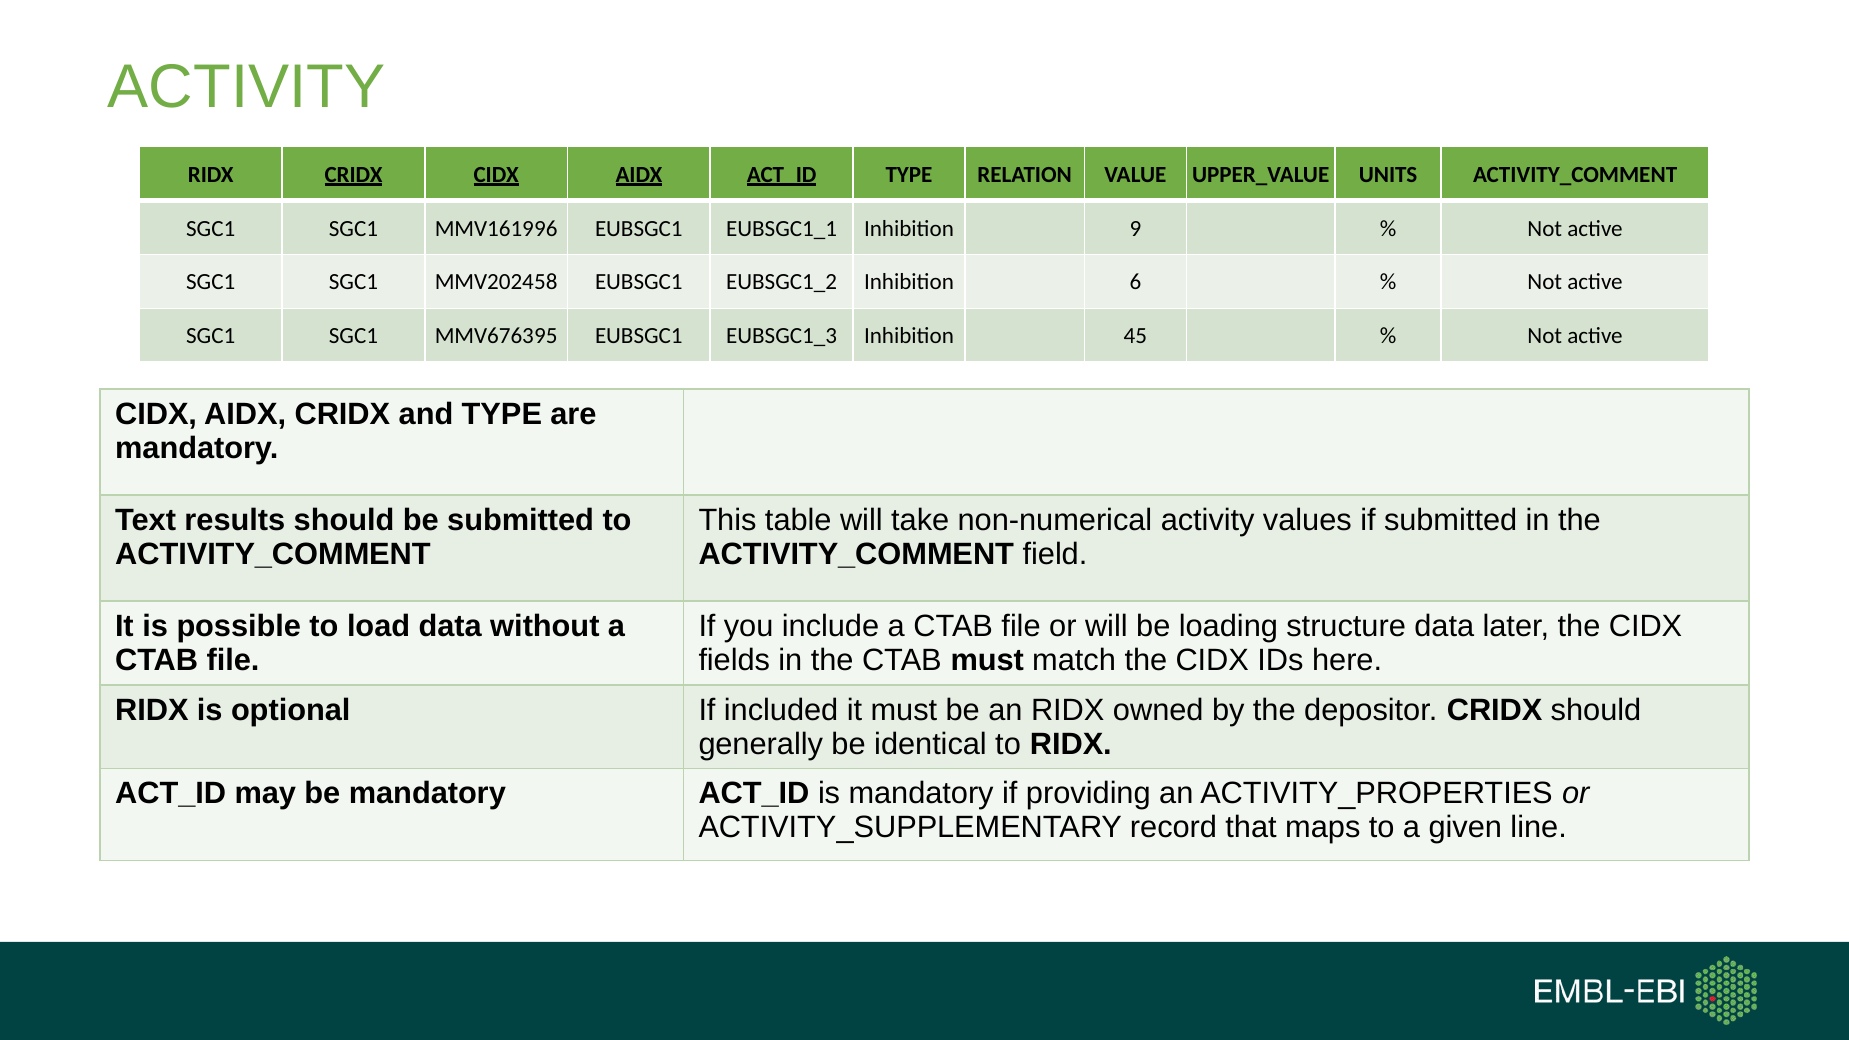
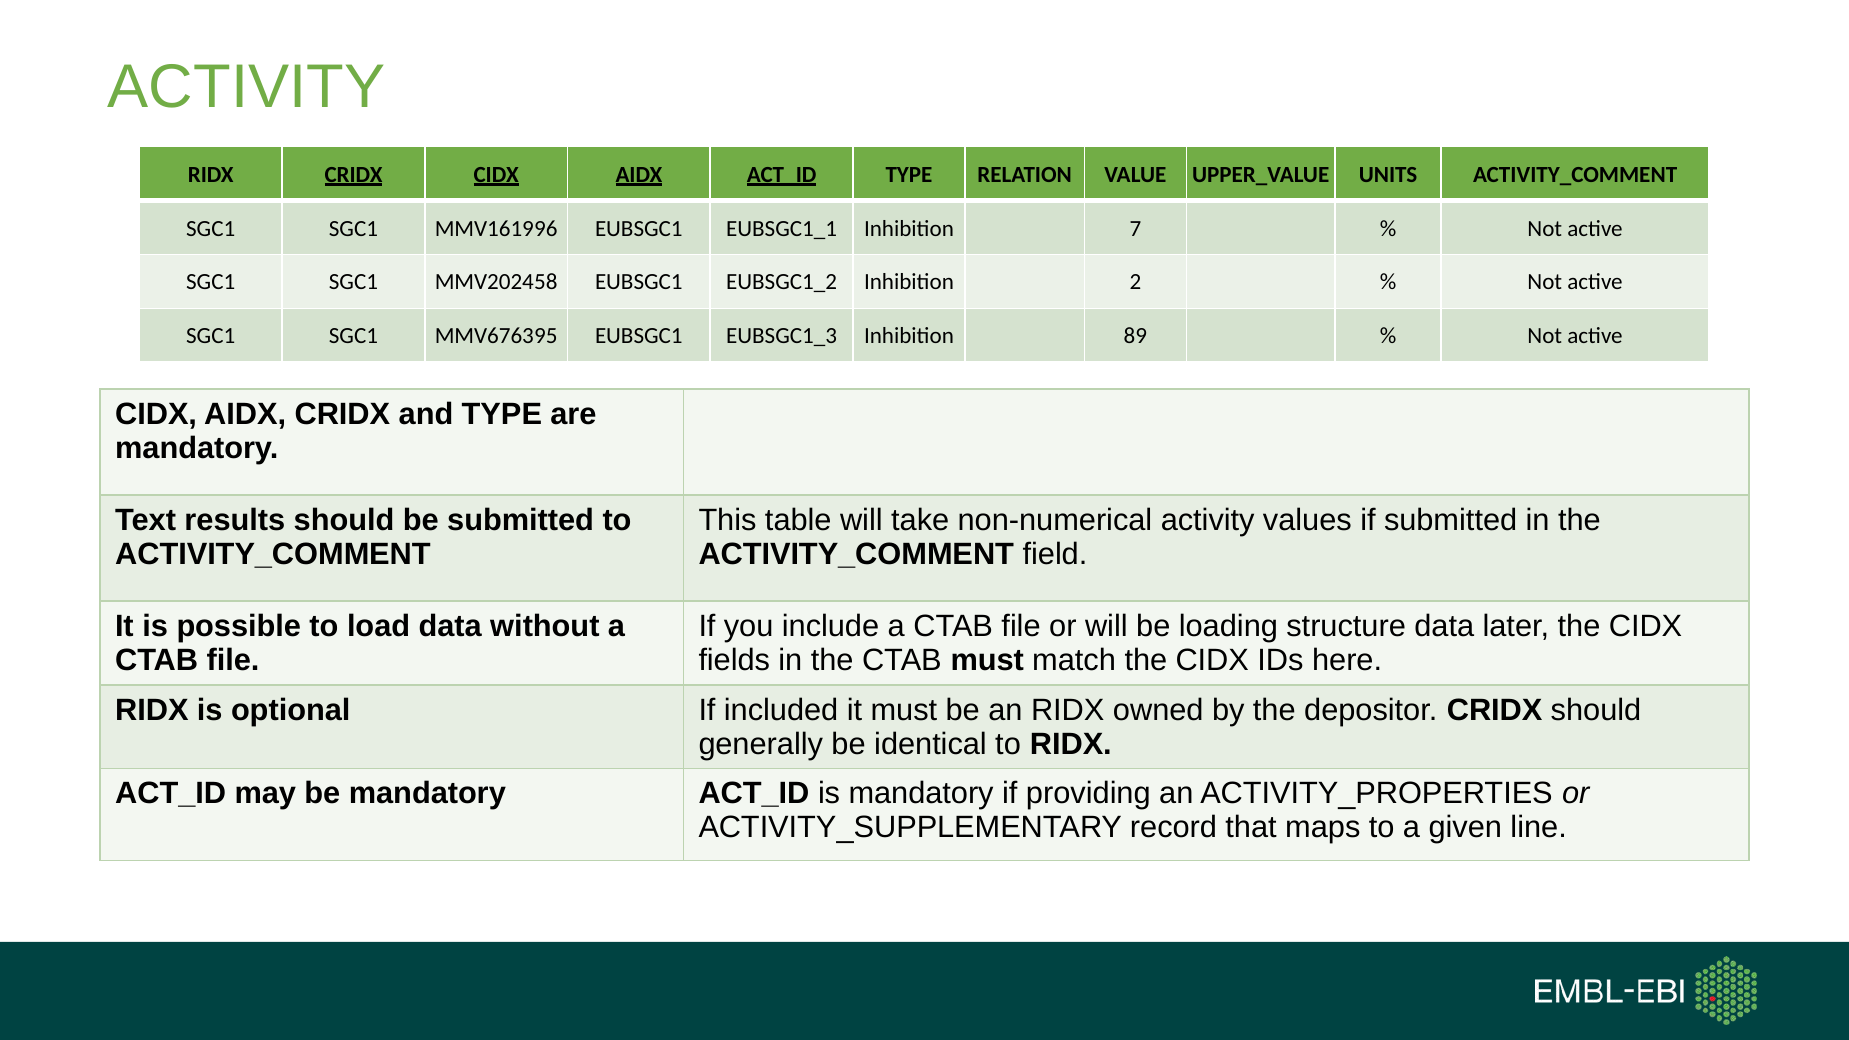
9: 9 -> 7 (1135, 228)
6: 6 -> 2 (1135, 282)
45: 45 -> 89 (1135, 336)
